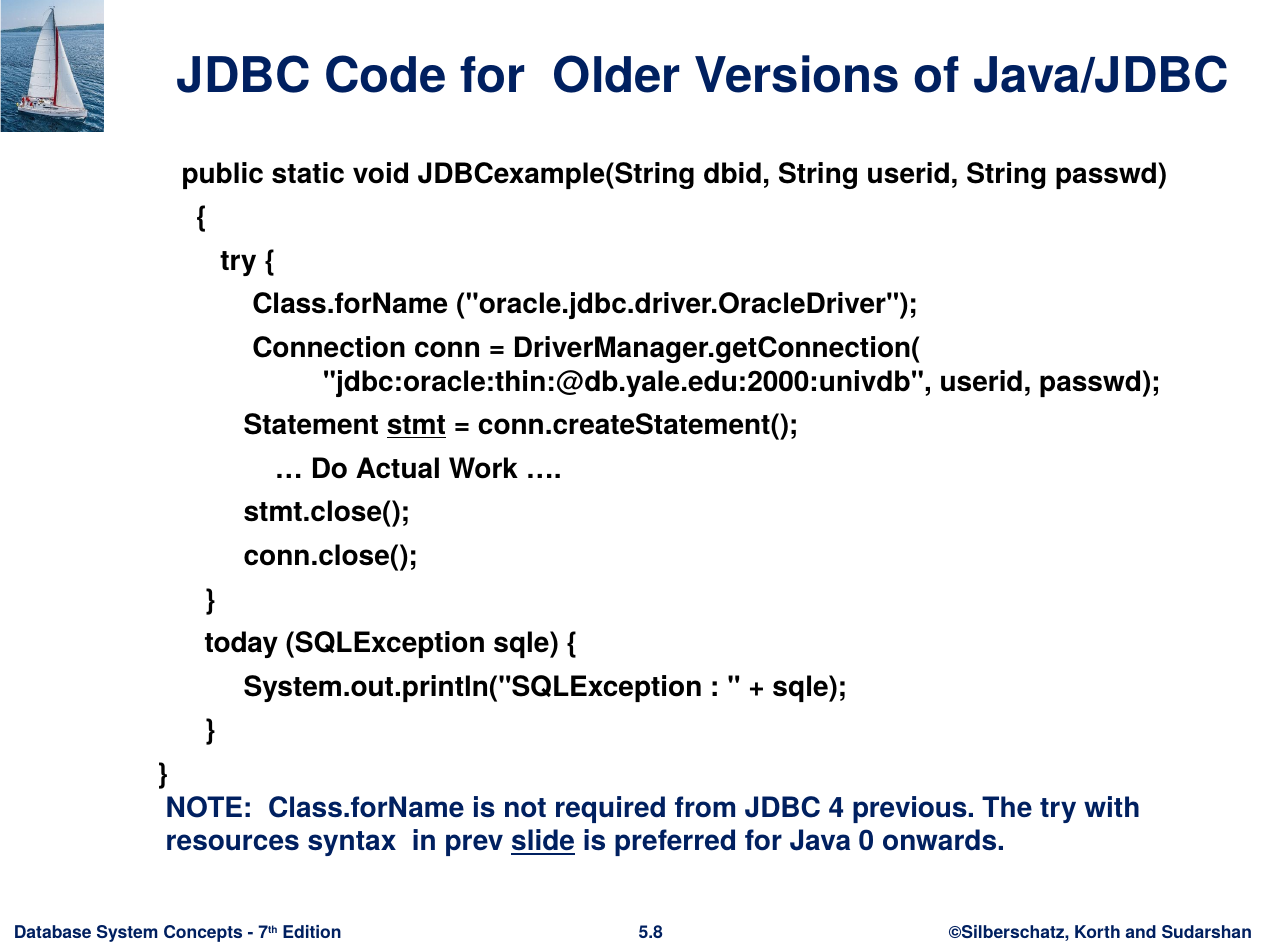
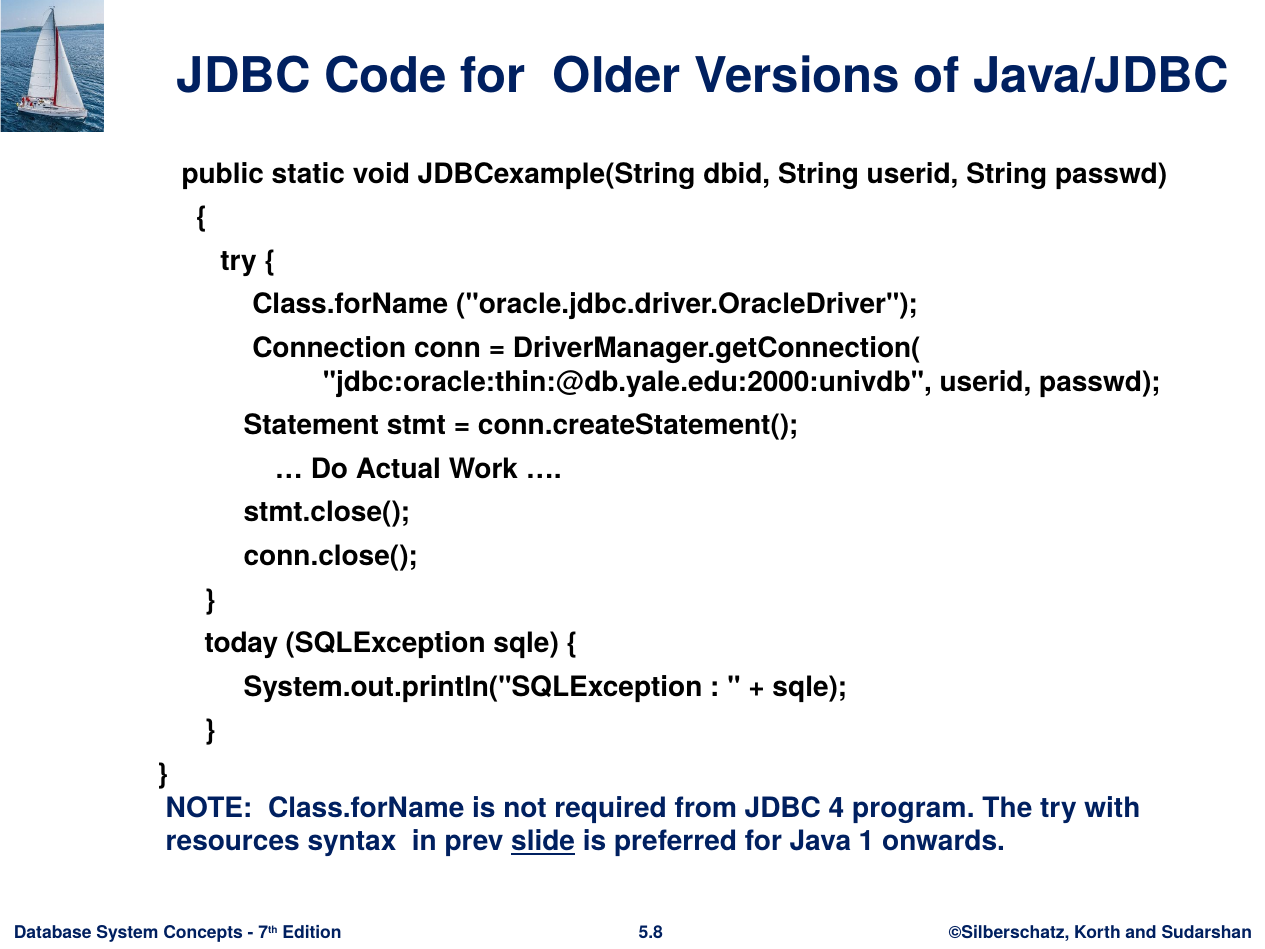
stmt underline: present -> none (416, 425)
previous: previous -> program (913, 808)
0: 0 -> 1 (867, 841)
